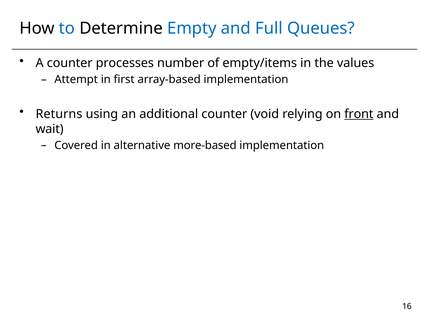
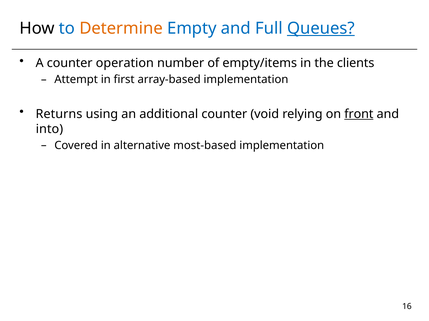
Determine colour: black -> orange (121, 28)
Queues underline: none -> present (321, 28)
processes: processes -> operation (125, 63)
values: values -> clients (356, 63)
wait: wait -> into (49, 129)
more-based: more-based -> most-based (205, 146)
